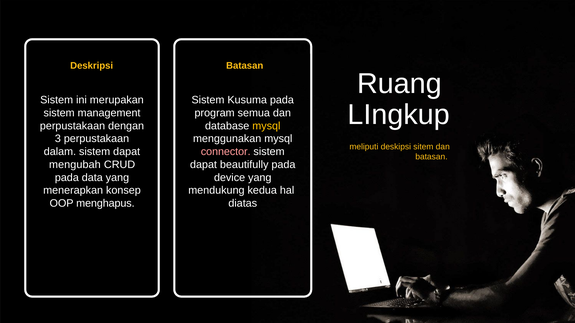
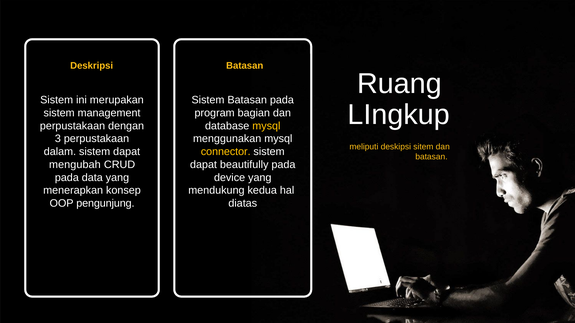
Sistem Kusuma: Kusuma -> Batasan (247, 100)
semua: semua -> bagian (254, 113)
connector colour: pink -> yellow (226, 152)
menghapus: menghapus -> pengunjung (105, 204)
